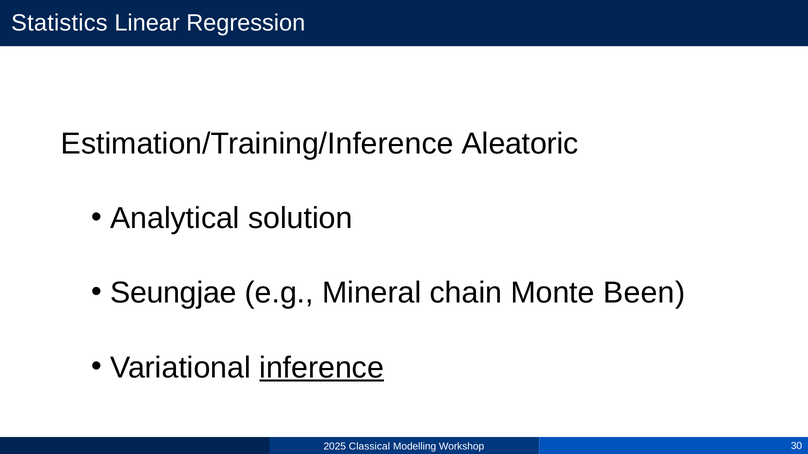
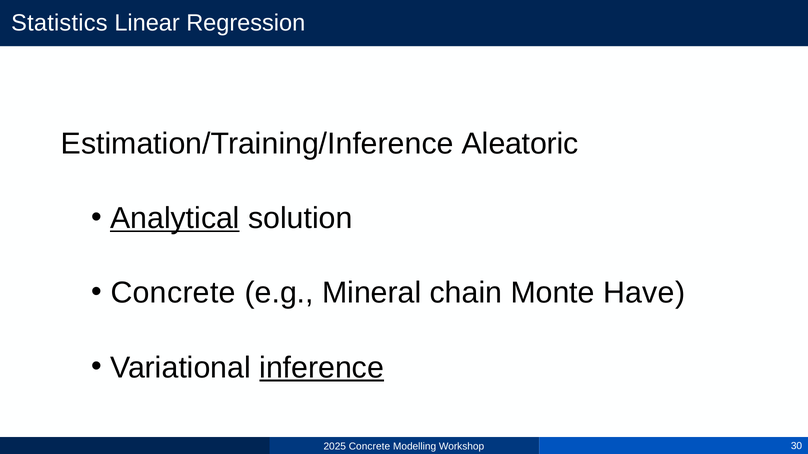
Analytical underline: none -> present (175, 218)
Seungjae: Seungjae -> Concrete (173, 293)
Been: Been -> Have (644, 293)
Classical: Classical -> Concrete (369, 447)
